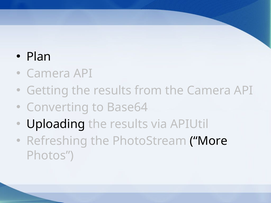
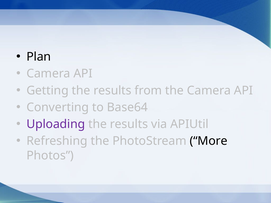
Uploading colour: black -> purple (56, 124)
